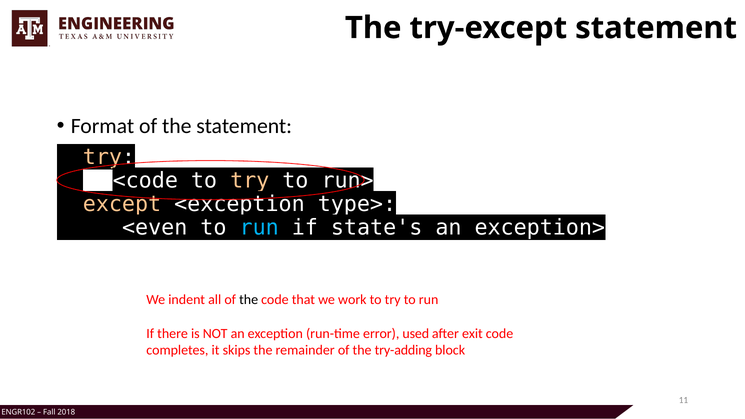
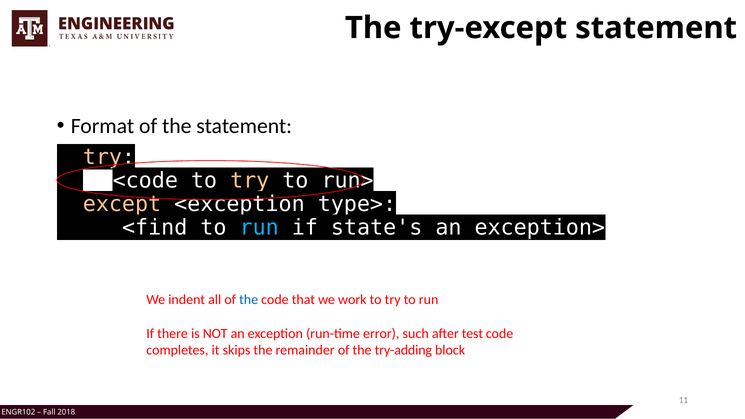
<even: <even -> <find (155, 228)
the colour: black -> blue (249, 300)
used: used -> such (416, 333)
exit: exit -> test (472, 333)
